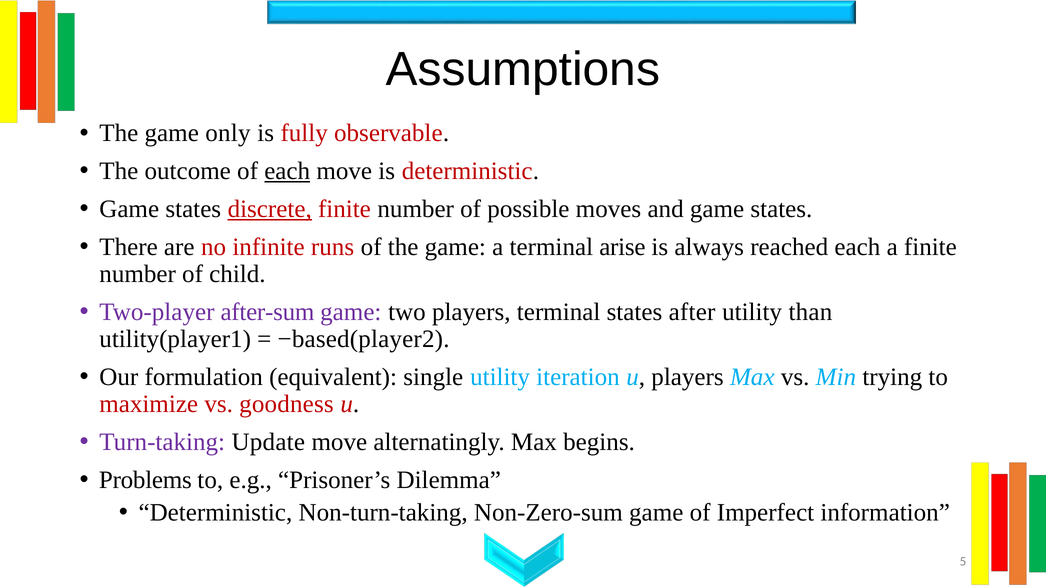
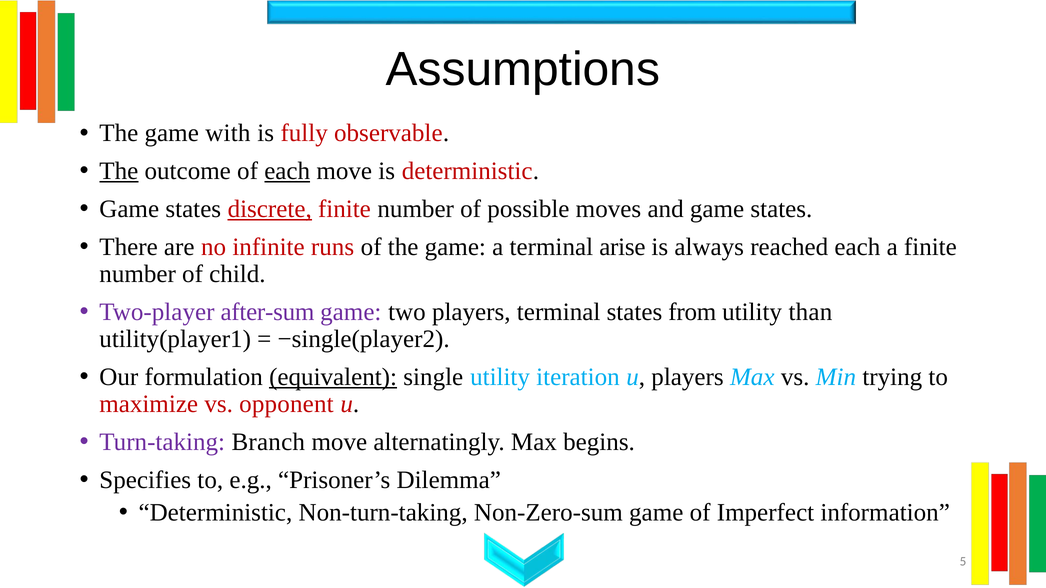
only: only -> with (228, 133)
The underline: none -> present (119, 171)
after: after -> from (692, 312)
−based(player2: −based(player2 -> −single(player2 (364, 339)
equivalent underline: none -> present (333, 377)
goodness: goodness -> opponent (286, 404)
Update: Update -> Branch (268, 442)
Problems: Problems -> Specifies (145, 480)
